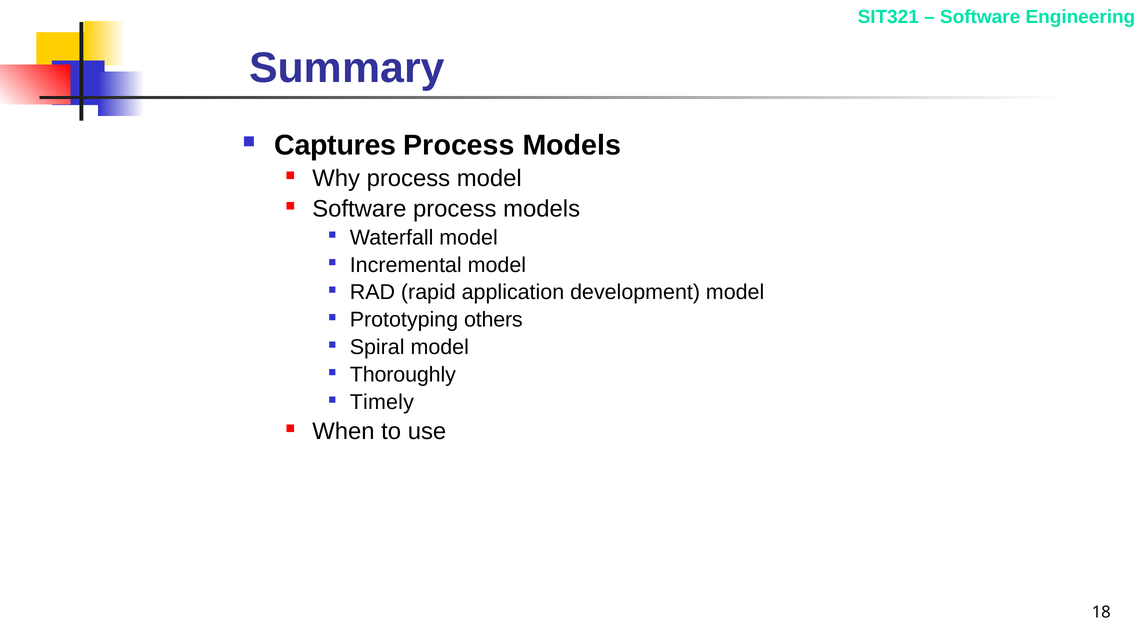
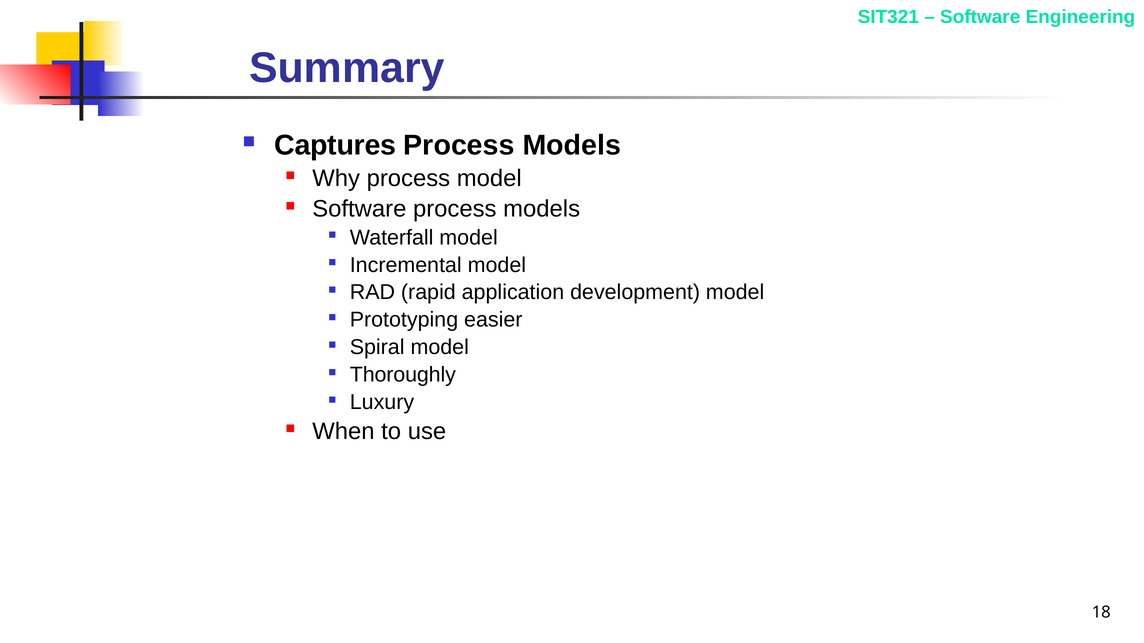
others: others -> easier (493, 320)
Timely: Timely -> Luxury (382, 402)
